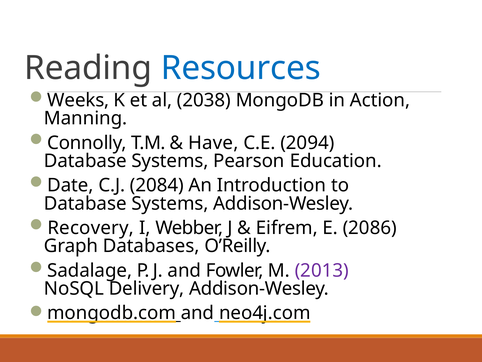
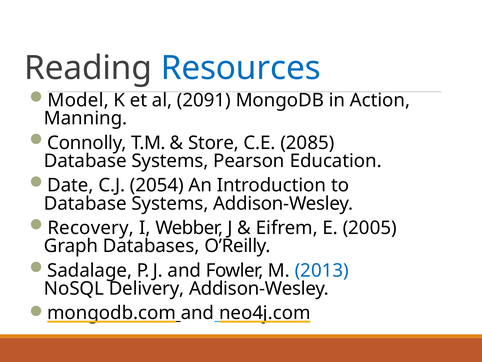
Weeks: Weeks -> Model (78, 100)
2038: 2038 -> 2091 (204, 100)
Have: Have -> Store (213, 143)
2094: 2094 -> 2085 (307, 143)
2084: 2084 -> 2054 (157, 185)
2086: 2086 -> 2005 (370, 228)
2013 colour: purple -> blue (322, 270)
